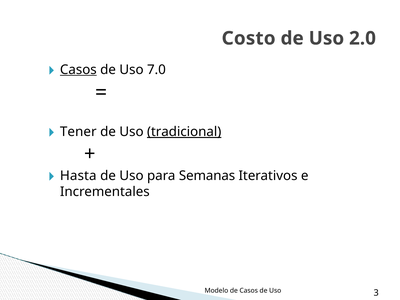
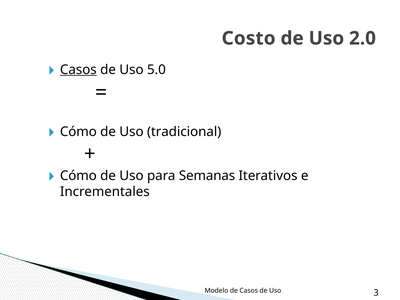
7.0: 7.0 -> 5.0 (156, 70)
Tener: Tener -> Cómo (78, 132)
tradicional underline: present -> none (184, 132)
Hasta: Hasta -> Cómo (78, 176)
